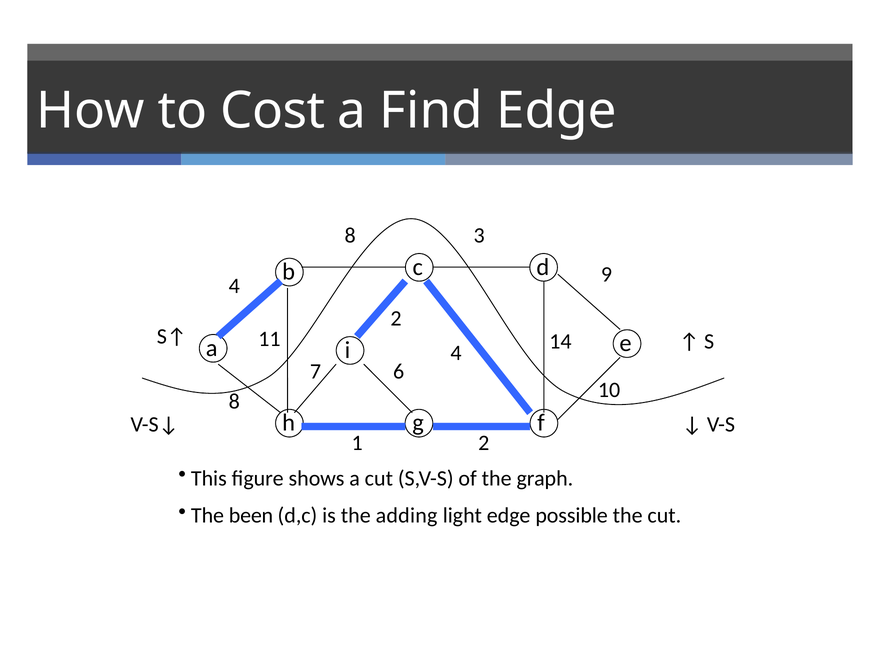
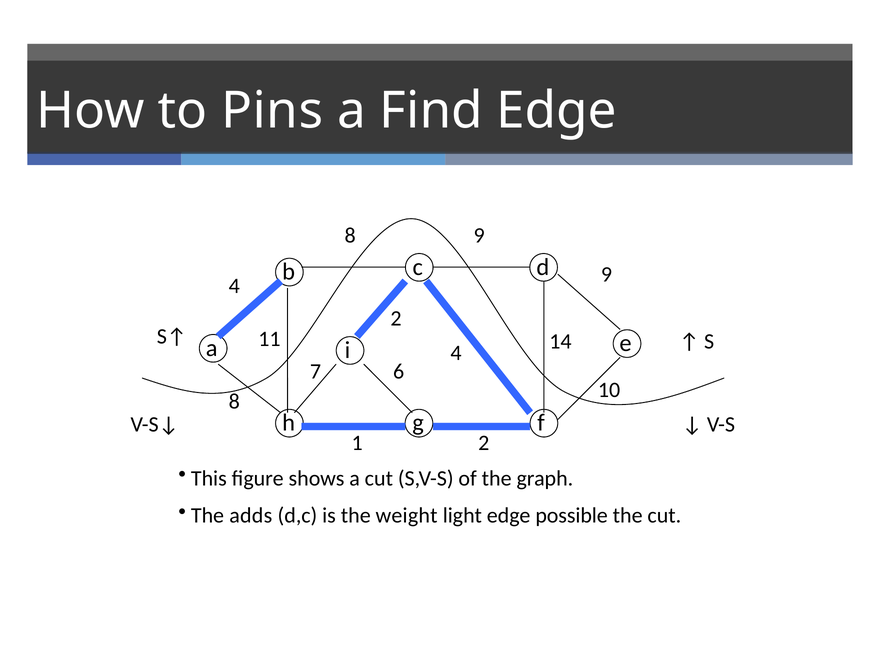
Cost: Cost -> Pins (272, 111)
8 3: 3 -> 9 (479, 235)
been: been -> adds (251, 516)
adding: adding -> weight (407, 516)
